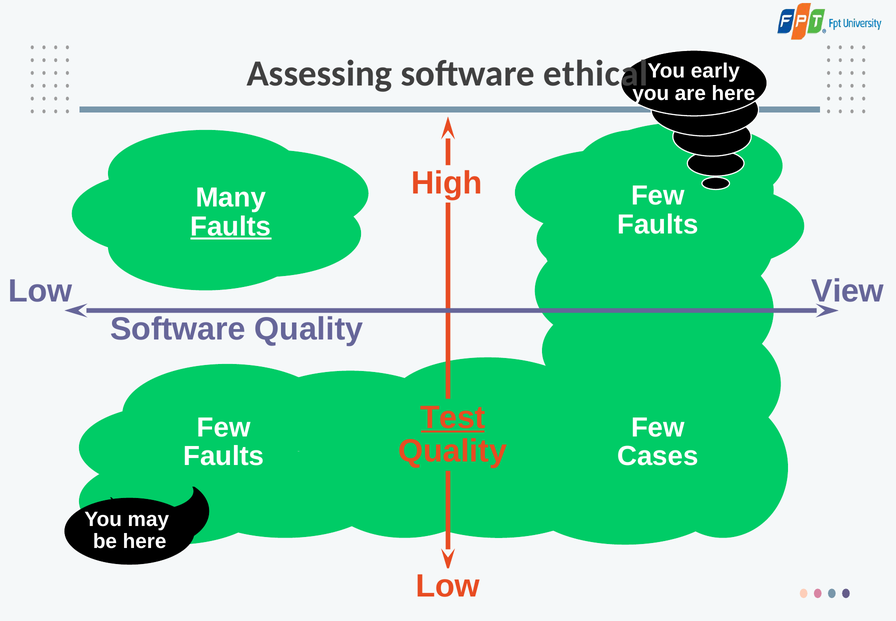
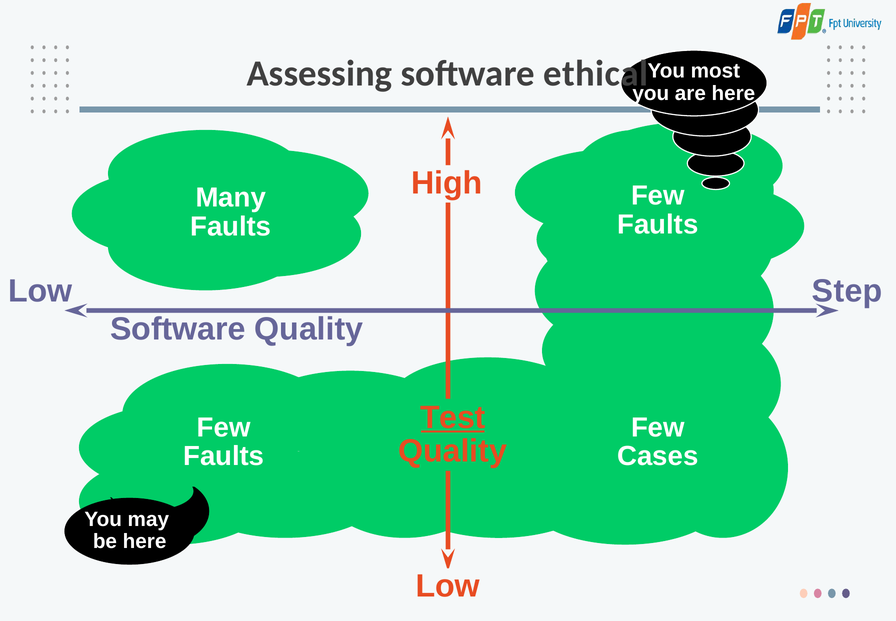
early: early -> most (715, 71)
Faults underline: present -> none (231, 226)
View: View -> Step (847, 291)
